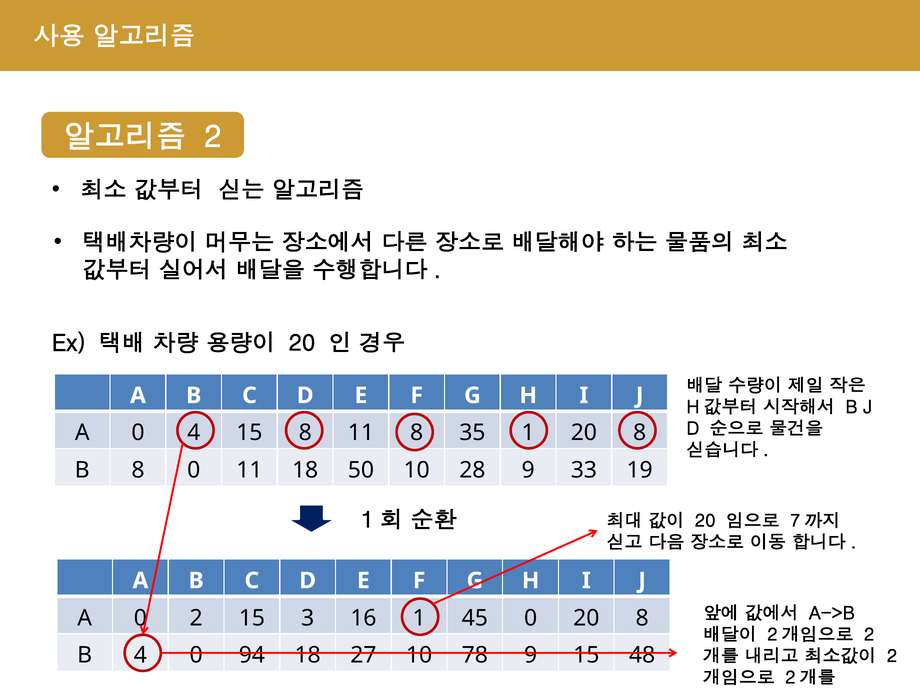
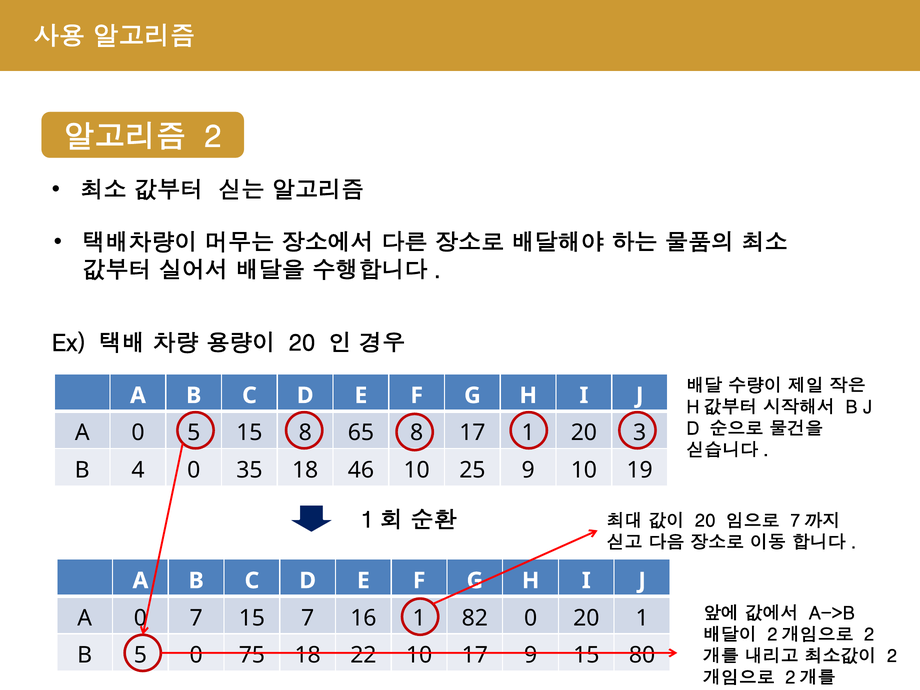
0 4: 4 -> 5 (194, 433)
8 11: 11 -> 65 (361, 433)
8 35: 35 -> 17 (472, 433)
1 20 8: 8 -> 3 (640, 433)
B 8: 8 -> 4 (138, 470)
0 11: 11 -> 35 (249, 470)
50: 50 -> 46 (361, 470)
28: 28 -> 25 (472, 470)
9 33: 33 -> 10 (584, 470)
2: 2 -> 7 (196, 618)
15 3: 3 -> 7 (308, 618)
45: 45 -> 82 (475, 618)
0 20 8: 8 -> 1 (642, 618)
B 4: 4 -> 5 (140, 655)
94: 94 -> 75 (252, 655)
27: 27 -> 22 (363, 655)
10 78: 78 -> 17 (475, 655)
48: 48 -> 80 (642, 655)
